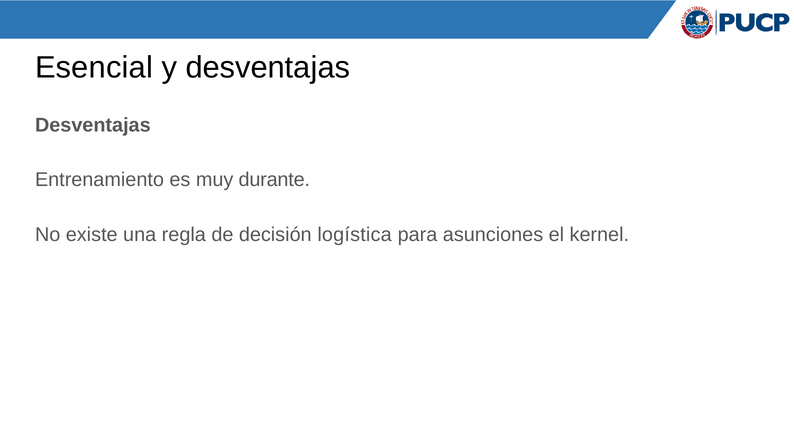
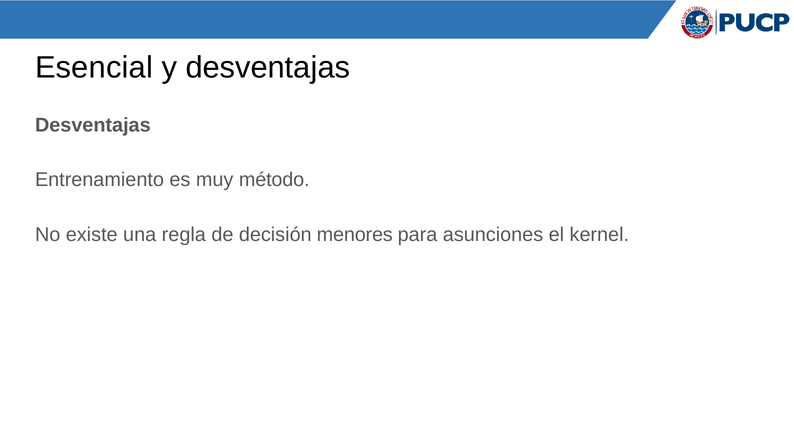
durante: durante -> método (274, 180)
logística: logística -> menores (355, 234)
